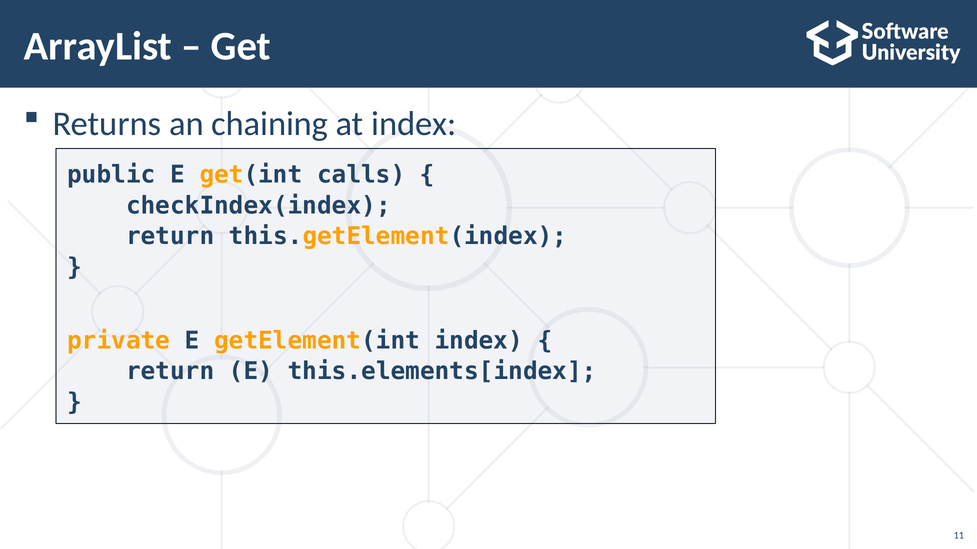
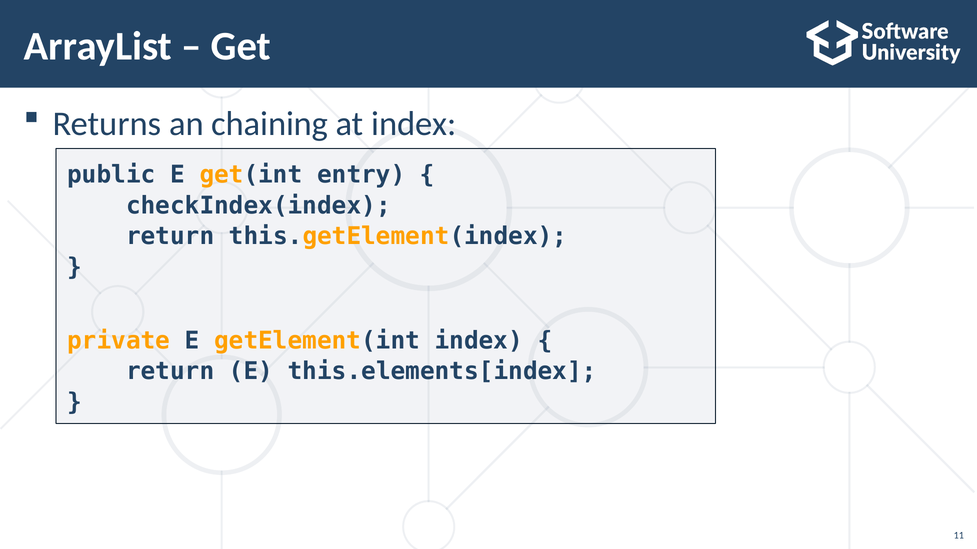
calls: calls -> entry (361, 175)
